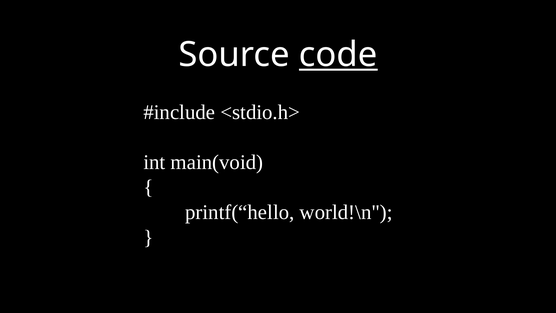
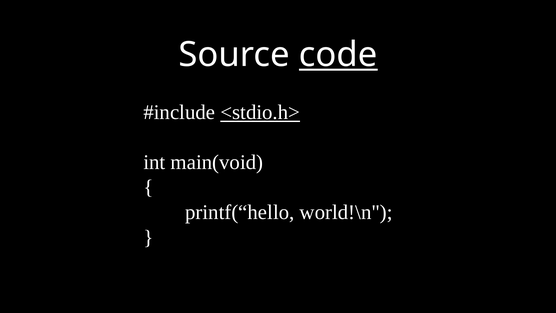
<stdio.h> underline: none -> present (260, 112)
